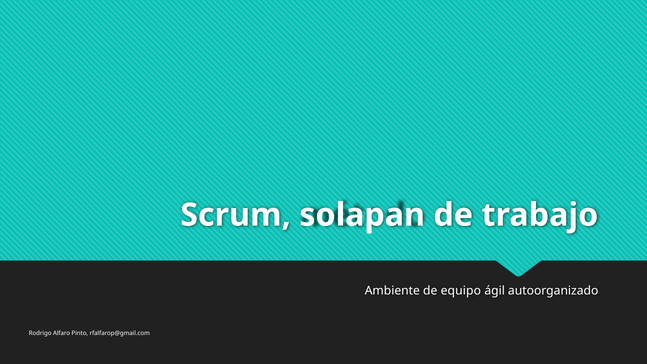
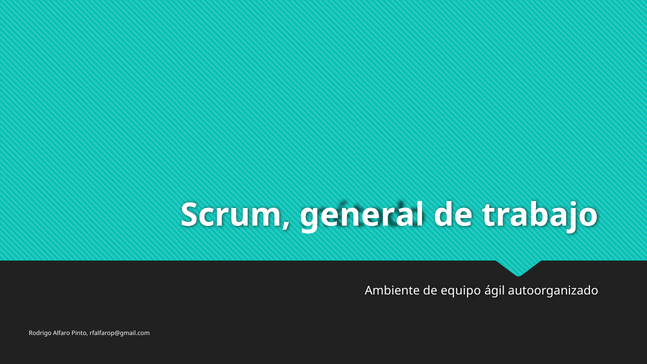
solapan: solapan -> general (362, 215)
